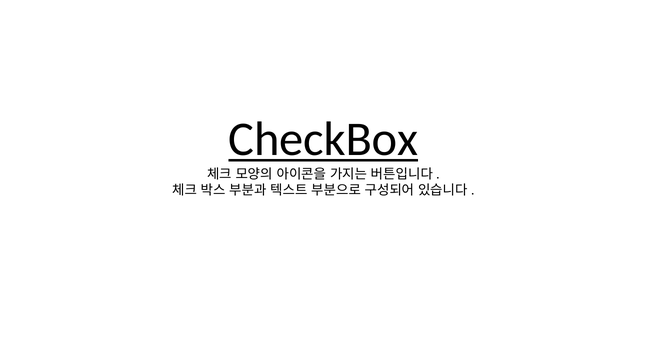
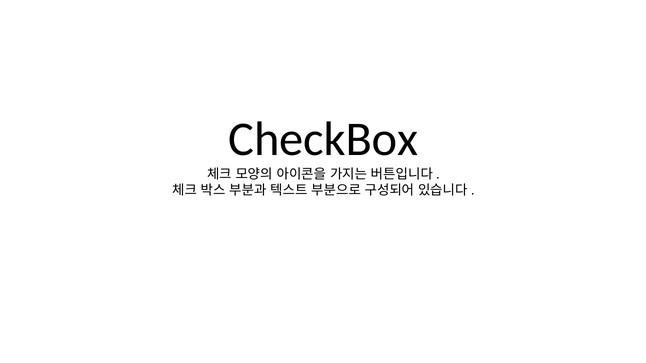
CheckBox underline: present -> none (323, 140)
